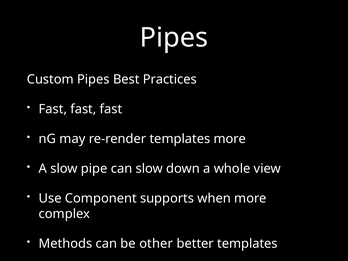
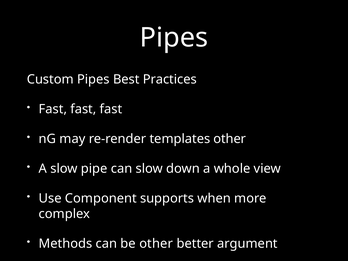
templates more: more -> other (230, 139)
better templates: templates -> argument (247, 244)
